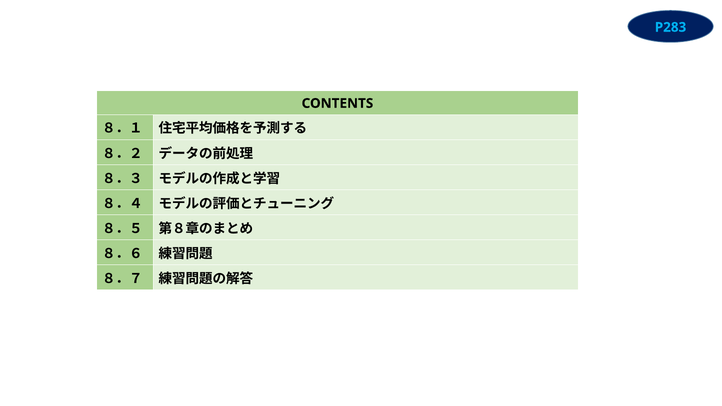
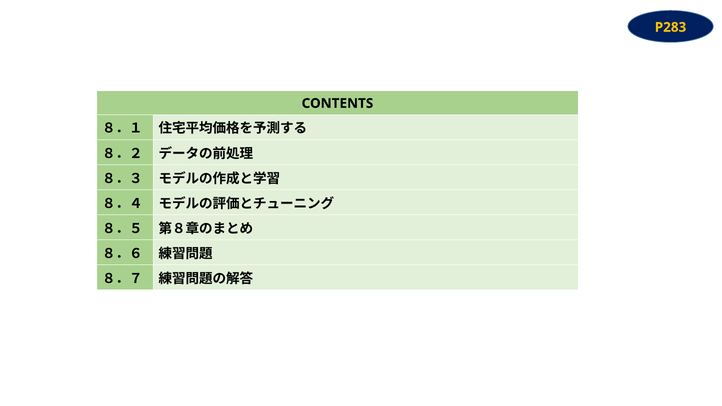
P283 colour: light blue -> yellow (671, 27)
